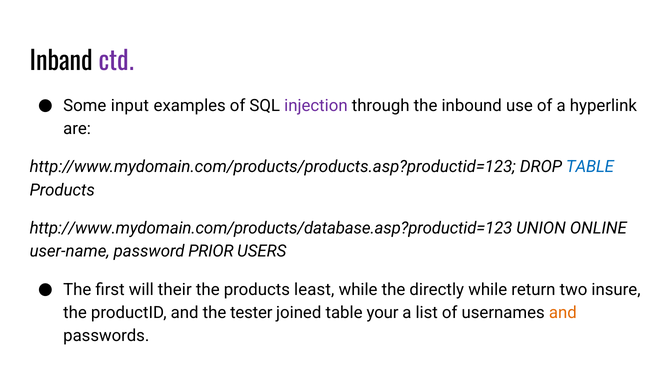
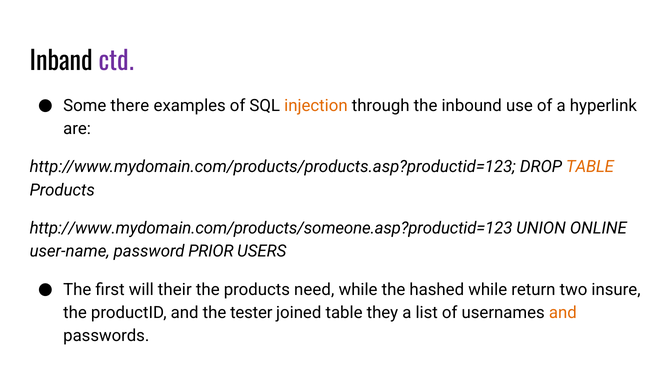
input: input -> there (130, 106)
injection colour: purple -> orange (316, 106)
TABLE colour: blue -> orange (590, 167)
http://www.mydomain.com/products/database.asp?productid=123: http://www.mydomain.com/products/database.asp?productid=123 -> http://www.mydomain.com/products/someone.asp?productid=123 (271, 228)
least: least -> need (314, 290)
directly: directly -> hashed (437, 290)
your: your -> they (382, 313)
